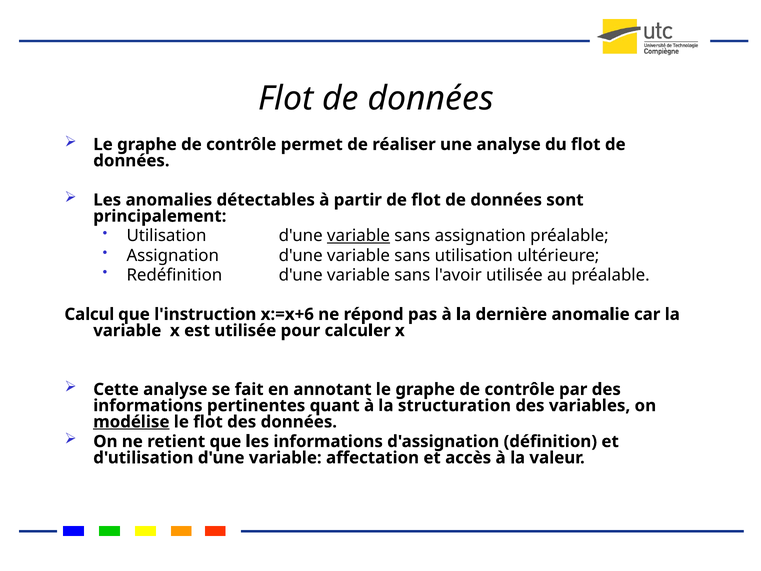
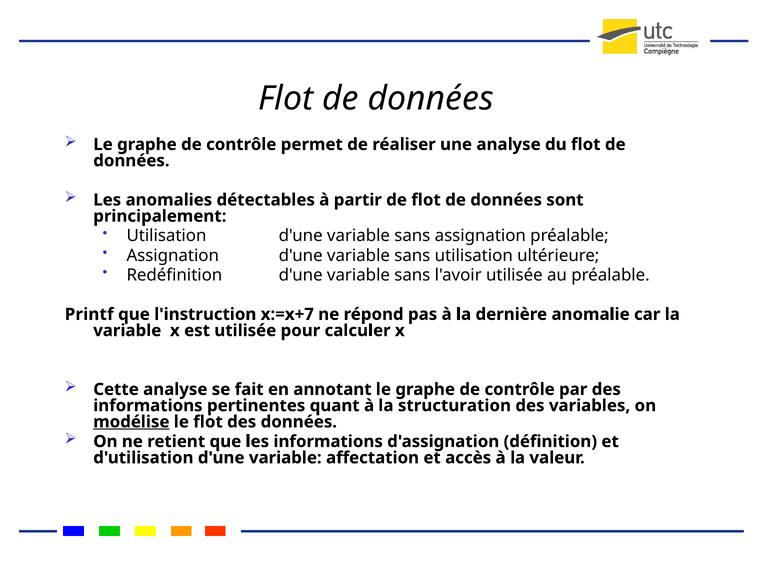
variable underline: present -> none (358, 236)
Calcul: Calcul -> Printf (89, 314)
x:=x+6: x:=x+6 -> x:=x+7 (287, 314)
